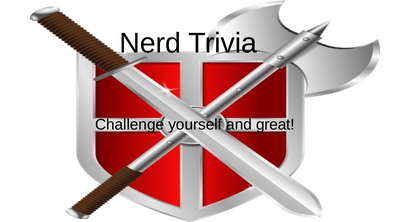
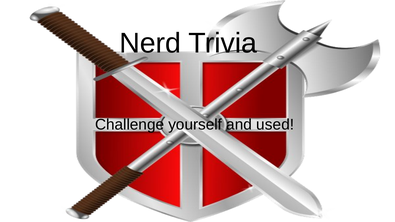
great: great -> used (275, 125)
